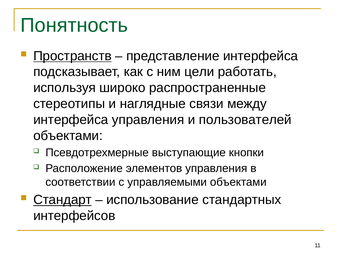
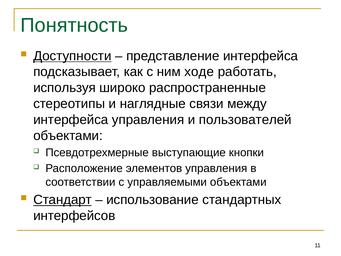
Пространств: Пространств -> Доступности (72, 56)
цели: цели -> ходе (199, 72)
